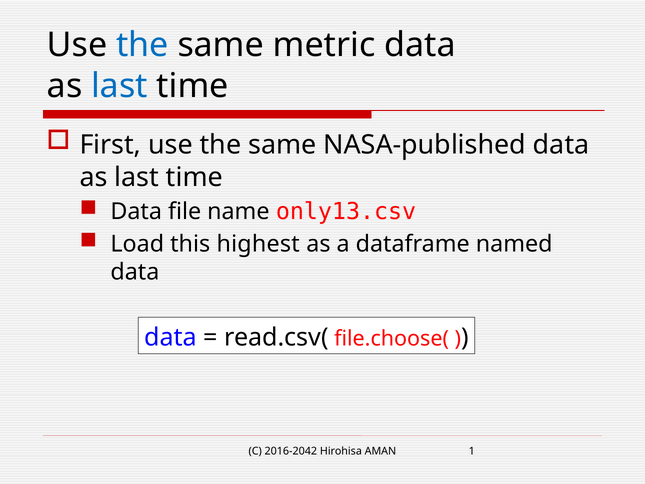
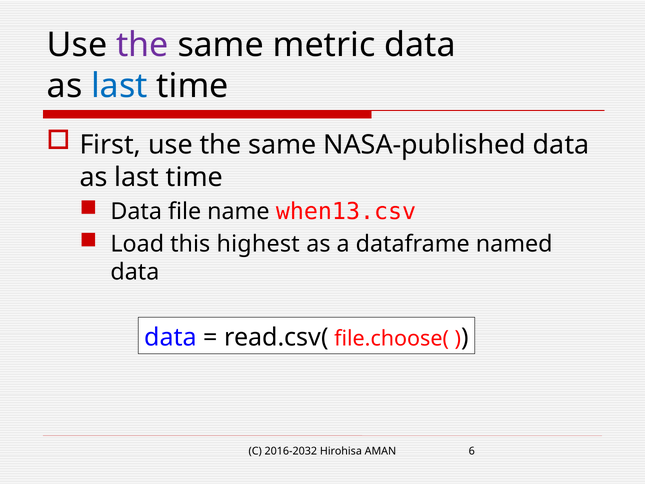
the colour: blue -> purple (142, 45)
only13.csv: only13.csv -> when13.csv (346, 212)
2016-2042: 2016-2042 -> 2016-2032 (291, 451)
1: 1 -> 6 (472, 451)
